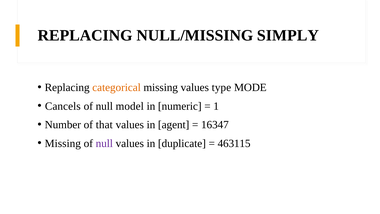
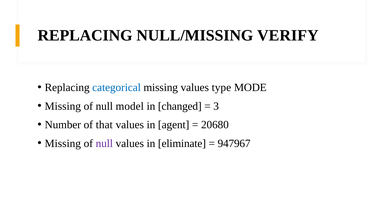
SIMPLY: SIMPLY -> VERIFY (288, 35)
categorical colour: orange -> blue (117, 87)
Cancels: Cancels -> Missing (63, 106)
numeric: numeric -> changed (180, 106)
1: 1 -> 3 (216, 106)
16347: 16347 -> 20680 (215, 125)
duplicate: duplicate -> eliminate (182, 143)
463115: 463115 -> 947967 (234, 143)
